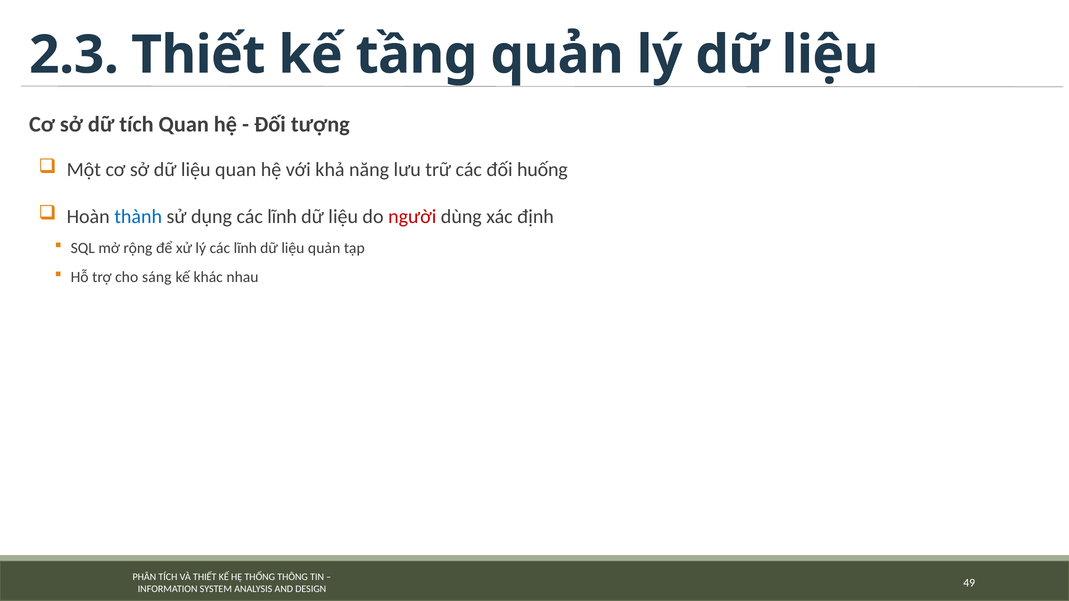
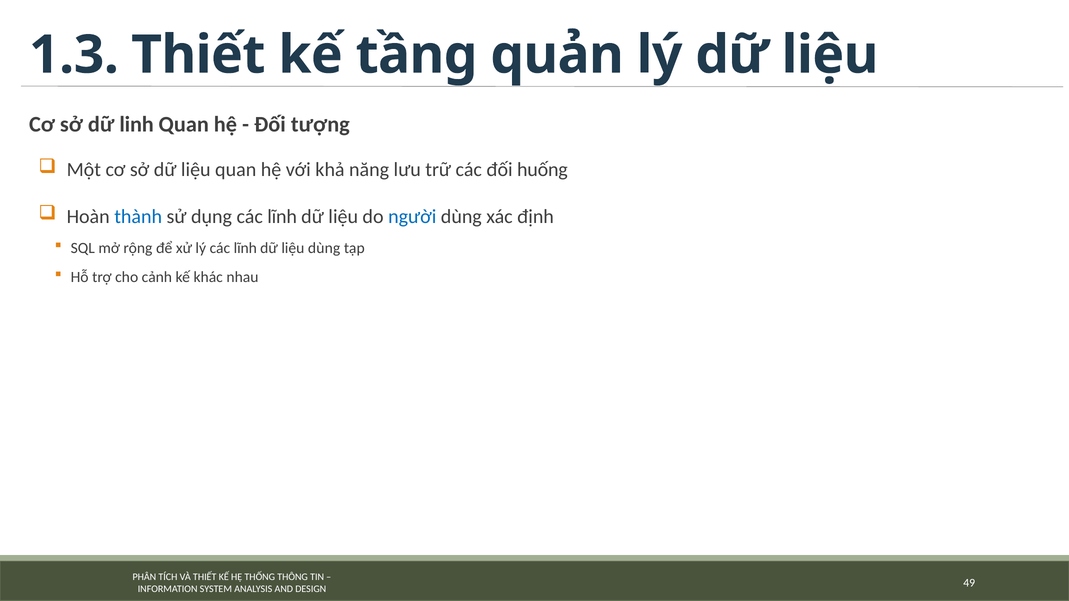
2.3: 2.3 -> 1.3 (74, 55)
dữ tích: tích -> linh (137, 124)
người colour: red -> blue (412, 217)
liệu quản: quản -> dùng (324, 248)
sáng: sáng -> cảnh (157, 277)
